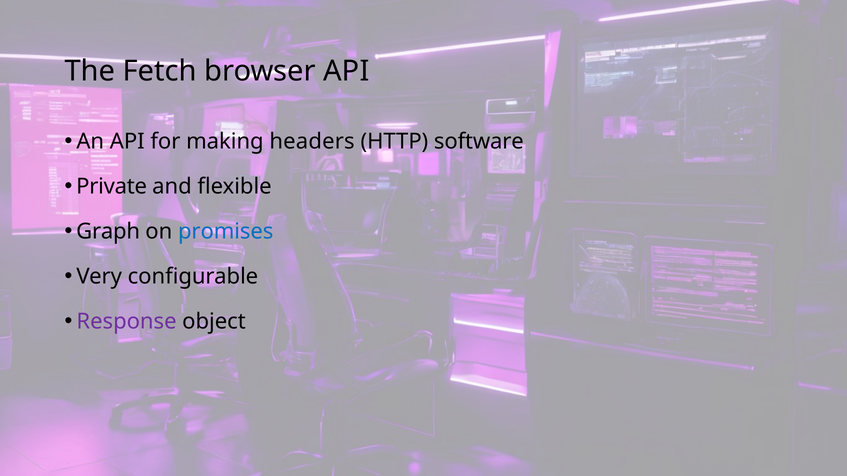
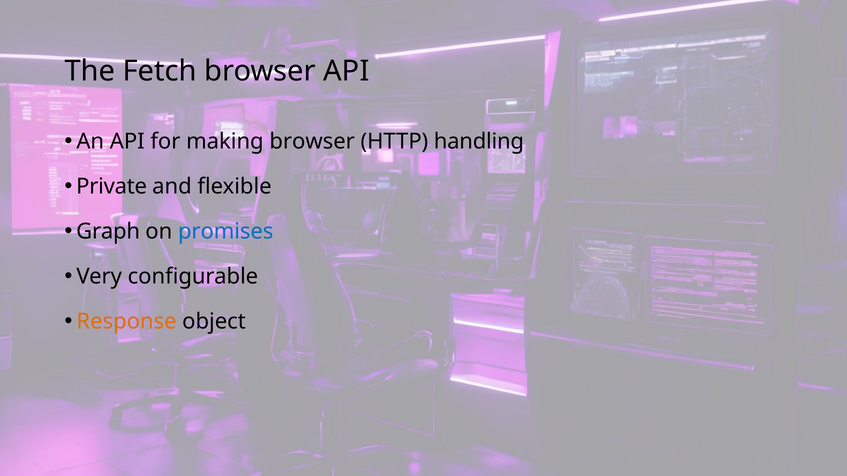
making headers: headers -> browser (312, 142)
software: software -> handling (479, 142)
Response colour: purple -> orange (127, 322)
